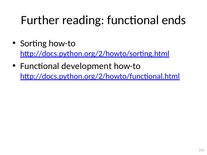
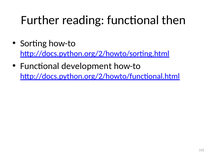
ends: ends -> then (174, 20)
